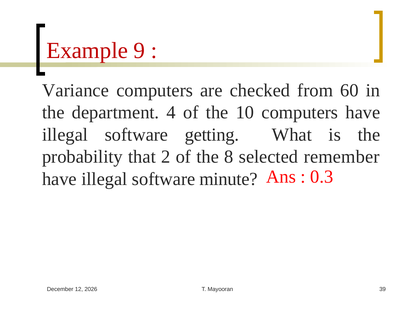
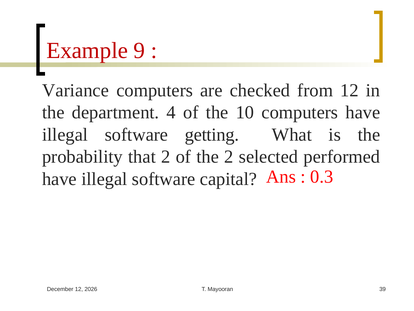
from 60: 60 -> 12 (349, 90)
the 8: 8 -> 2 (229, 157)
remember: remember -> performed (342, 157)
minute: minute -> capital (228, 179)
